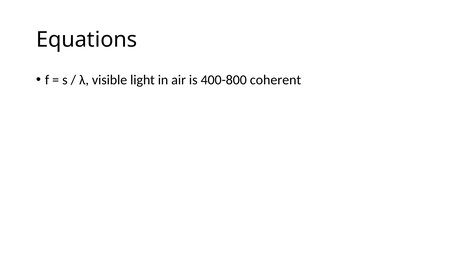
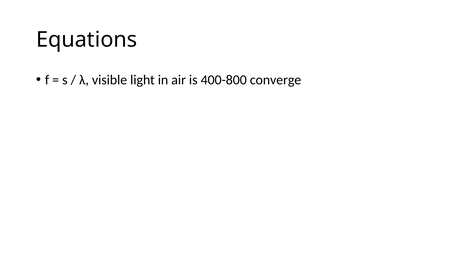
coherent: coherent -> converge (276, 80)
